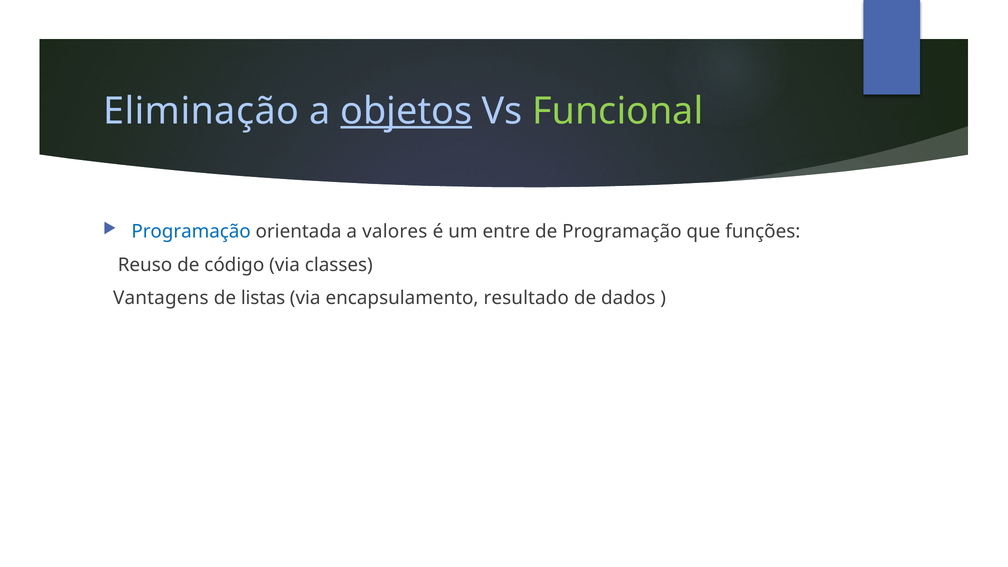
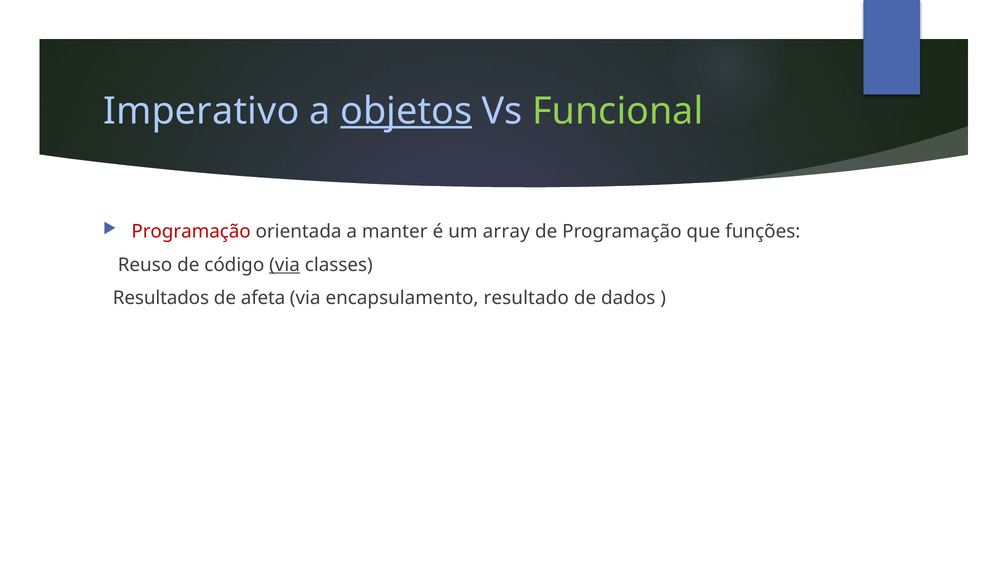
Eliminação: Eliminação -> Imperativo (201, 111)
Programação colour: blue -> red (191, 232)
valores: valores -> manter (395, 232)
entre: entre -> array (506, 232)
via underline: none -> present (285, 265)
Vantagens: Vantagens -> Resultados (161, 298)
listas: listas -> afeta (263, 298)
